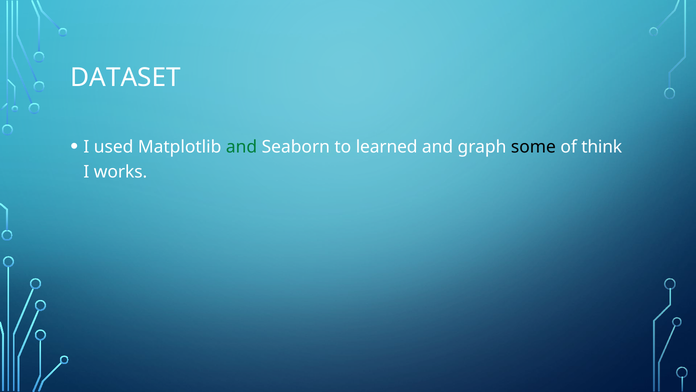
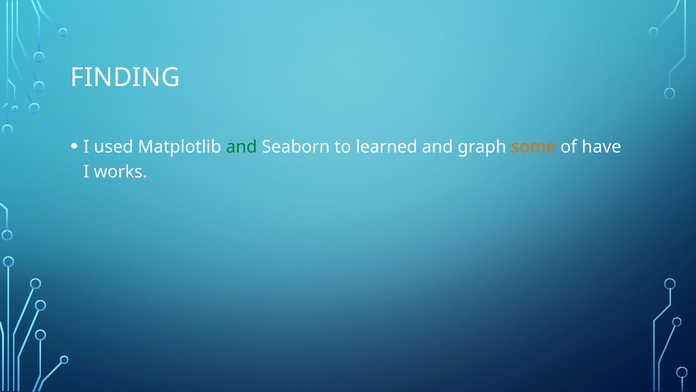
DATASET: DATASET -> FINDING (125, 77)
some colour: black -> orange (533, 147)
think: think -> have (602, 147)
